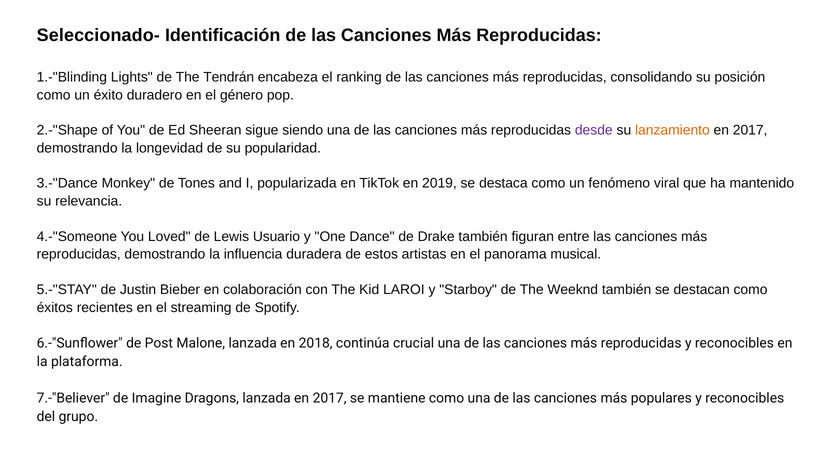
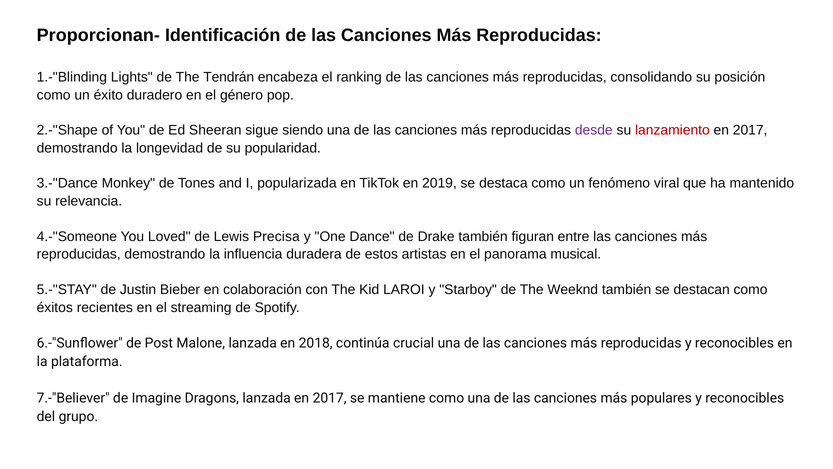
Seleccionado-: Seleccionado- -> Proporcionan- (98, 36)
lanzamiento colour: orange -> red (672, 130)
Usuario: Usuario -> Precisa (276, 236)
